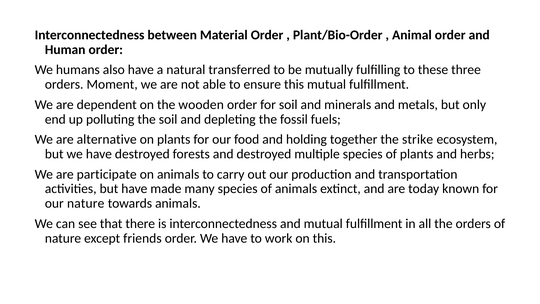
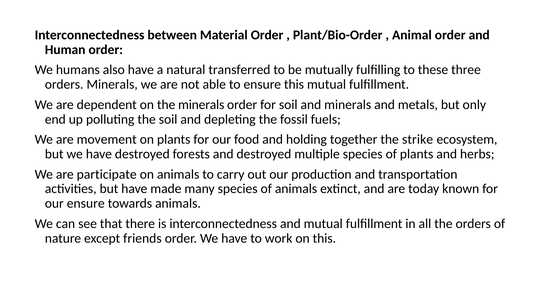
orders Moment: Moment -> Minerals (112, 84)
the wooden: wooden -> minerals (201, 105)
alternative: alternative -> movement (107, 139)
our nature: nature -> ensure (86, 203)
